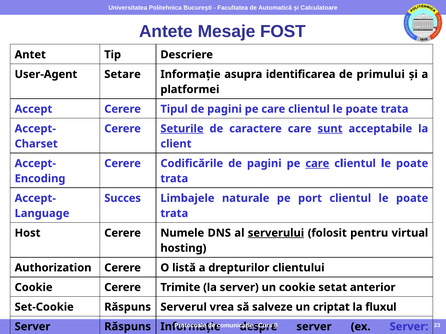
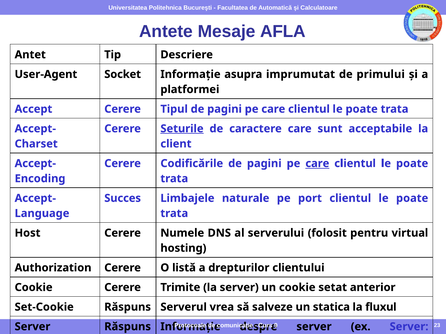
FOST: FOST -> AFLA (283, 32)
Setare: Setare -> Socket (123, 74)
identificarea: identificarea -> imprumutat (301, 74)
sunt underline: present -> none (330, 129)
serverului underline: present -> none (276, 233)
criptat: criptat -> statica (331, 307)
